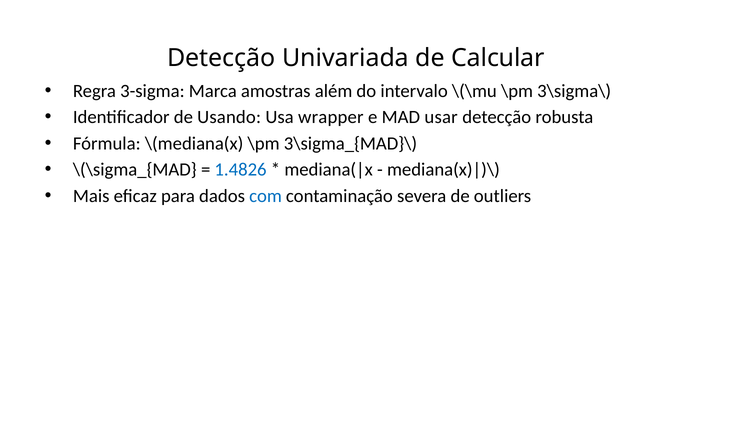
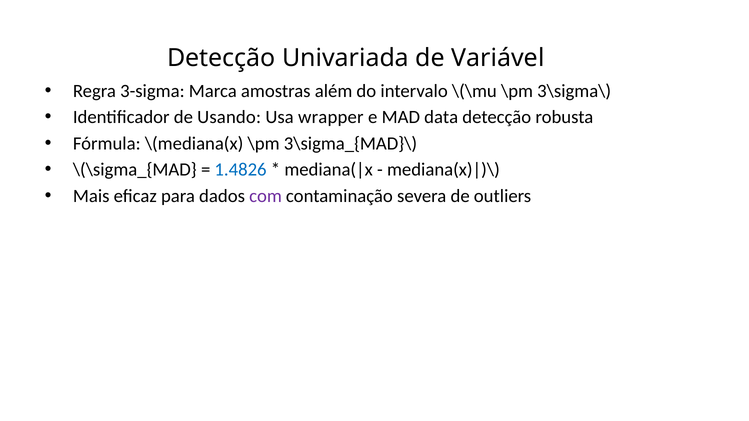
Calcular: Calcular -> Variável (498, 58)
usar: usar -> data (441, 117)
com colour: blue -> purple (265, 196)
